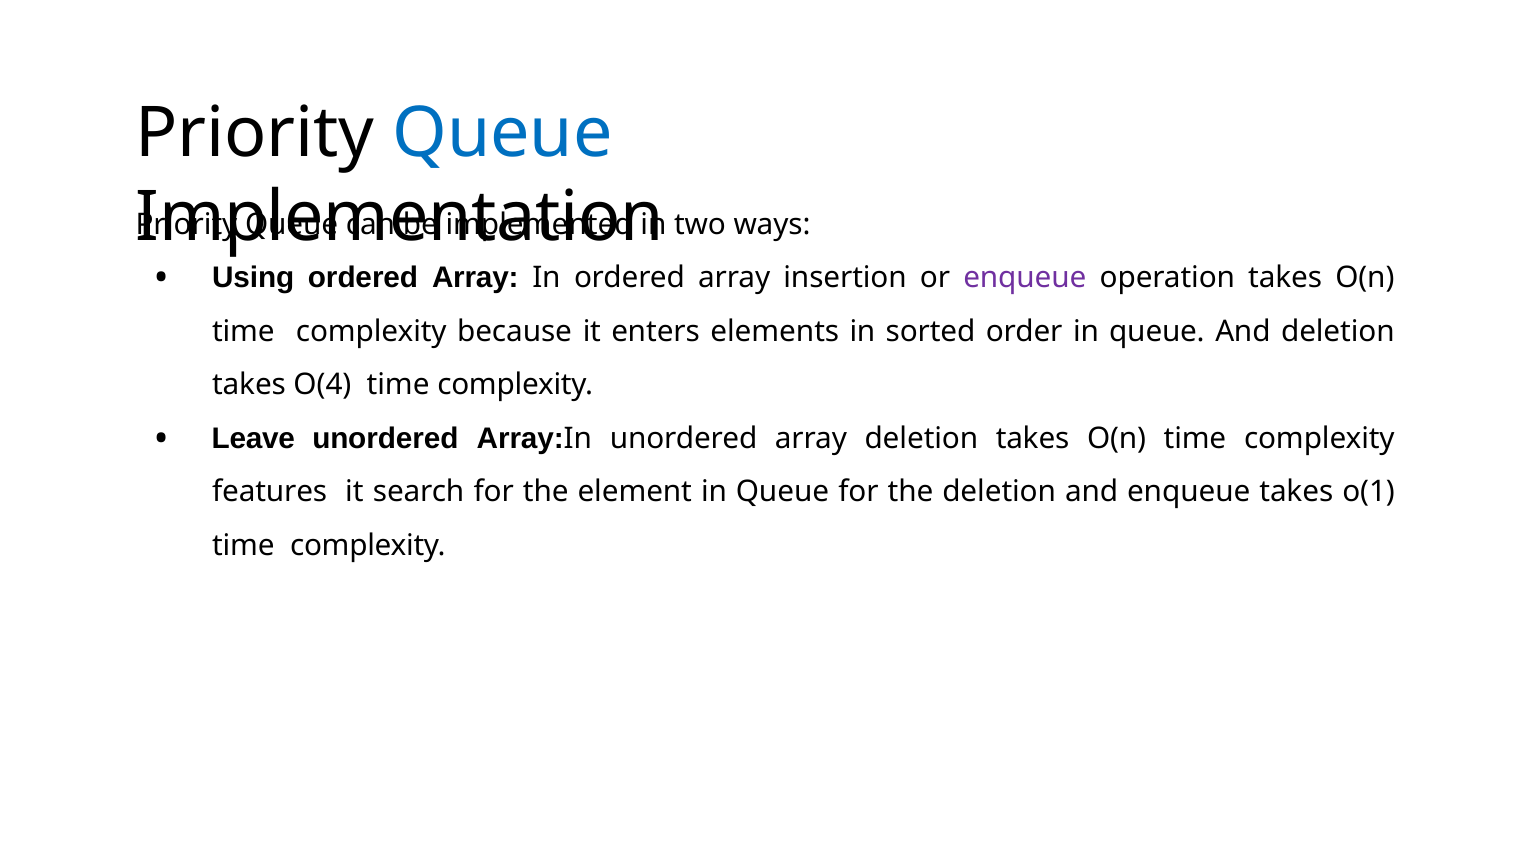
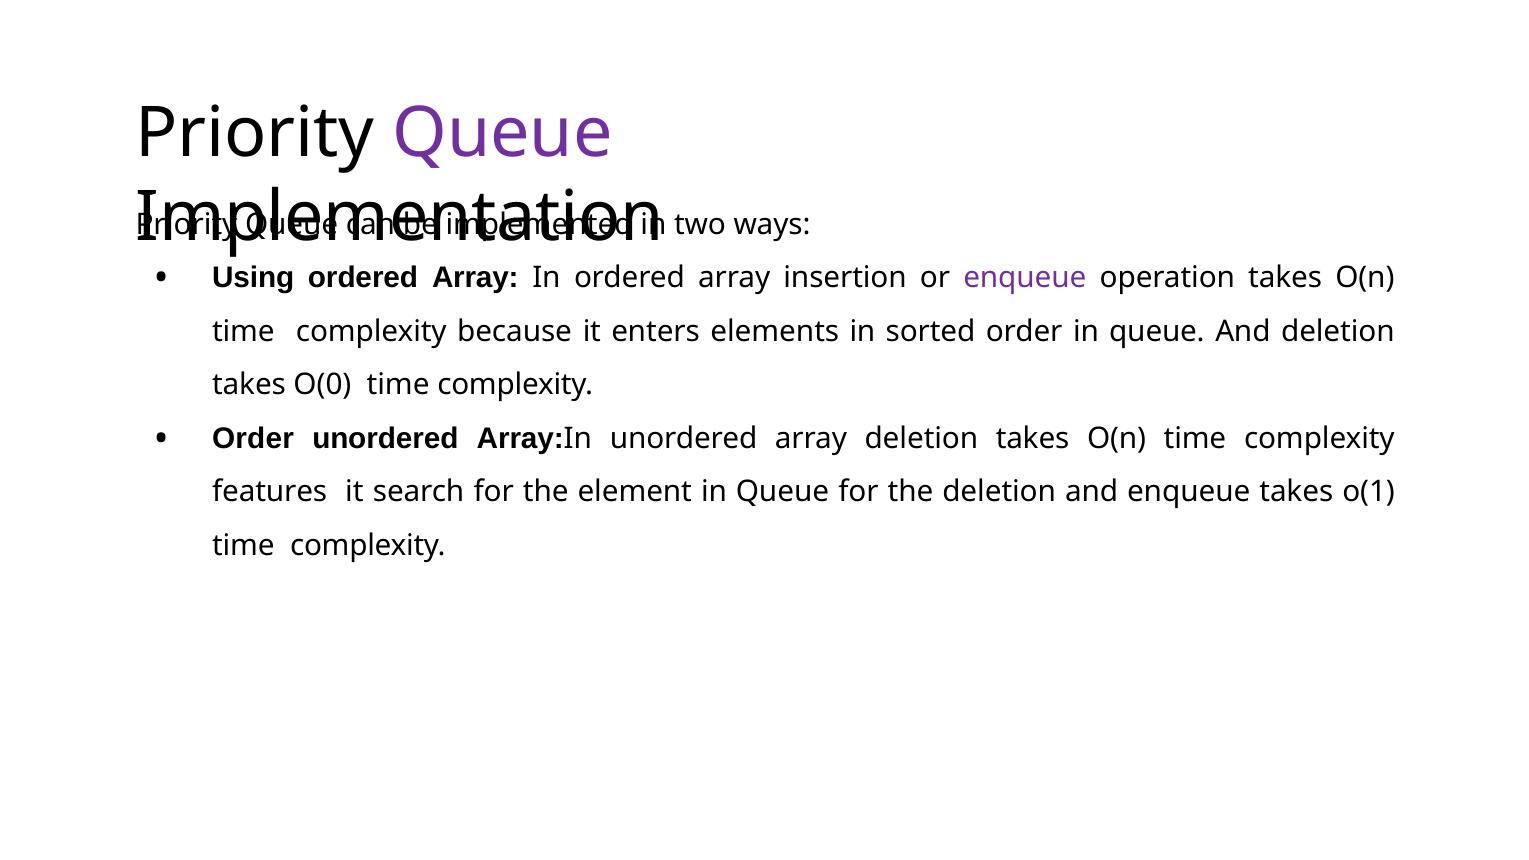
Queue colour: blue -> purple (503, 133)
O(4: O(4 -> O(0 (322, 385)
Leave: Leave -> Order (253, 439)
